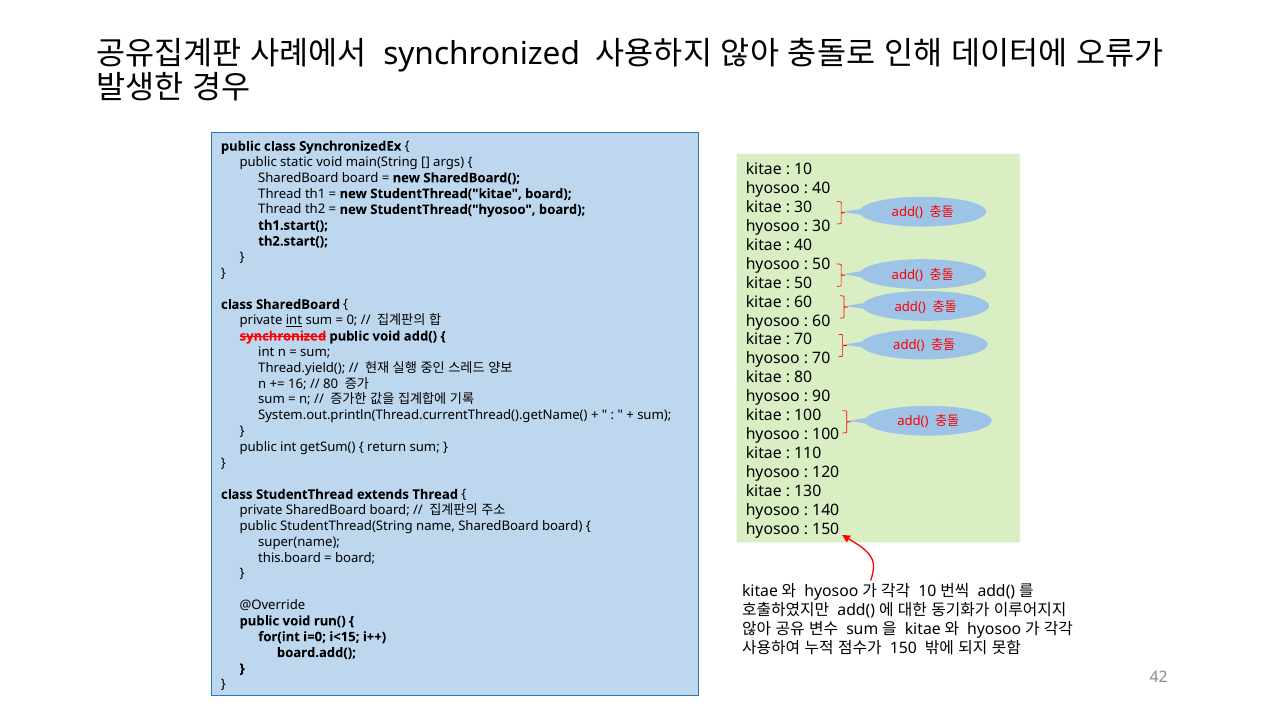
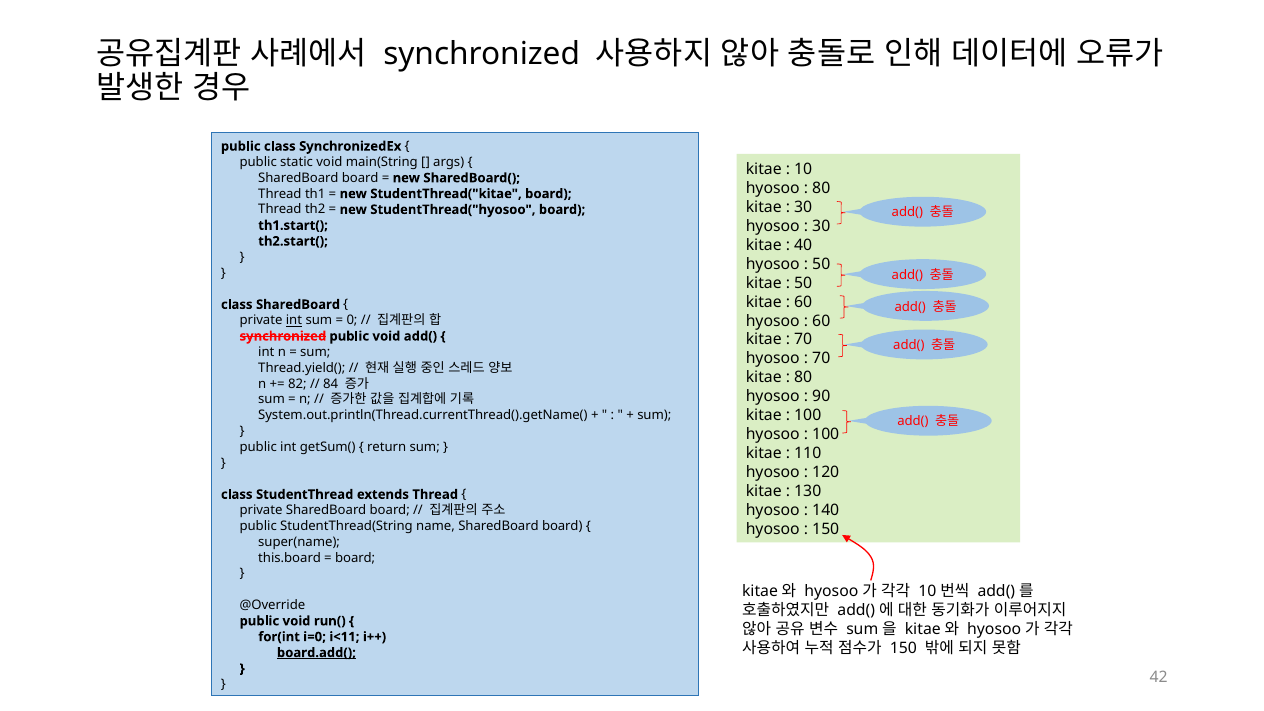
40: 40 -> 80 (821, 188)
16: 16 -> 82 (297, 384)
80: 80 -> 84 (331, 384)
i<15: i<15 -> i<11 (344, 637)
board.add( underline: none -> present (316, 653)
